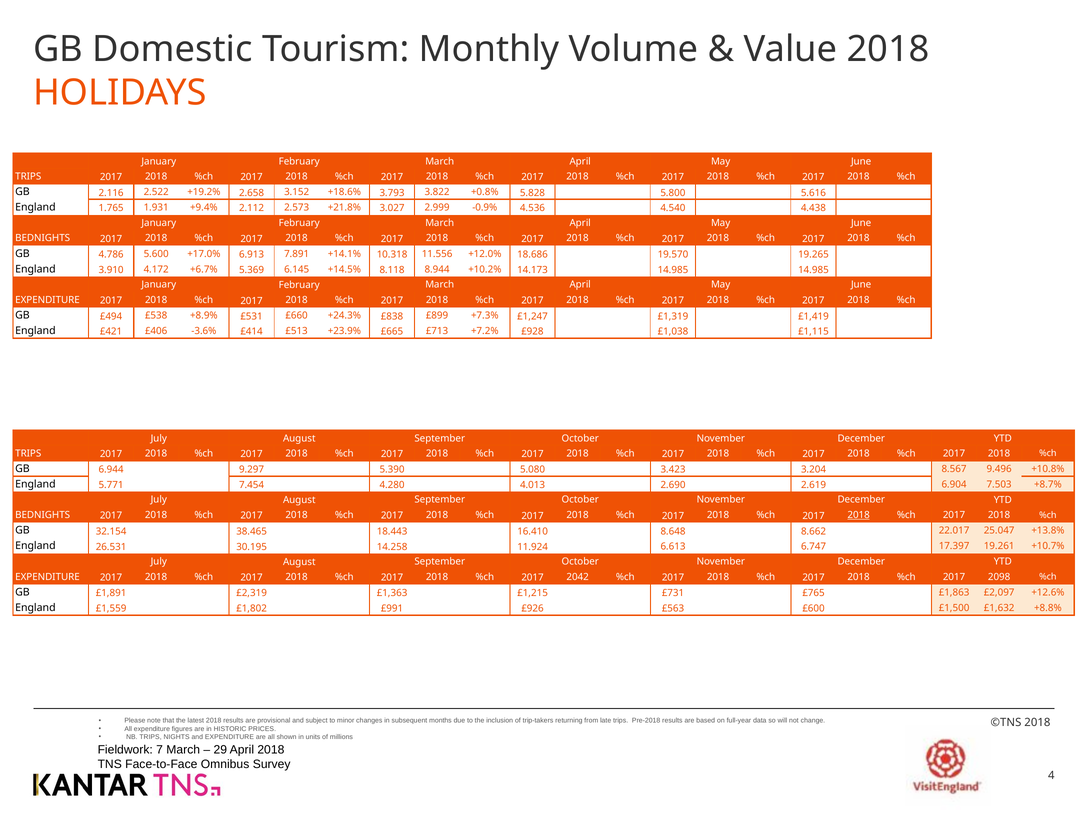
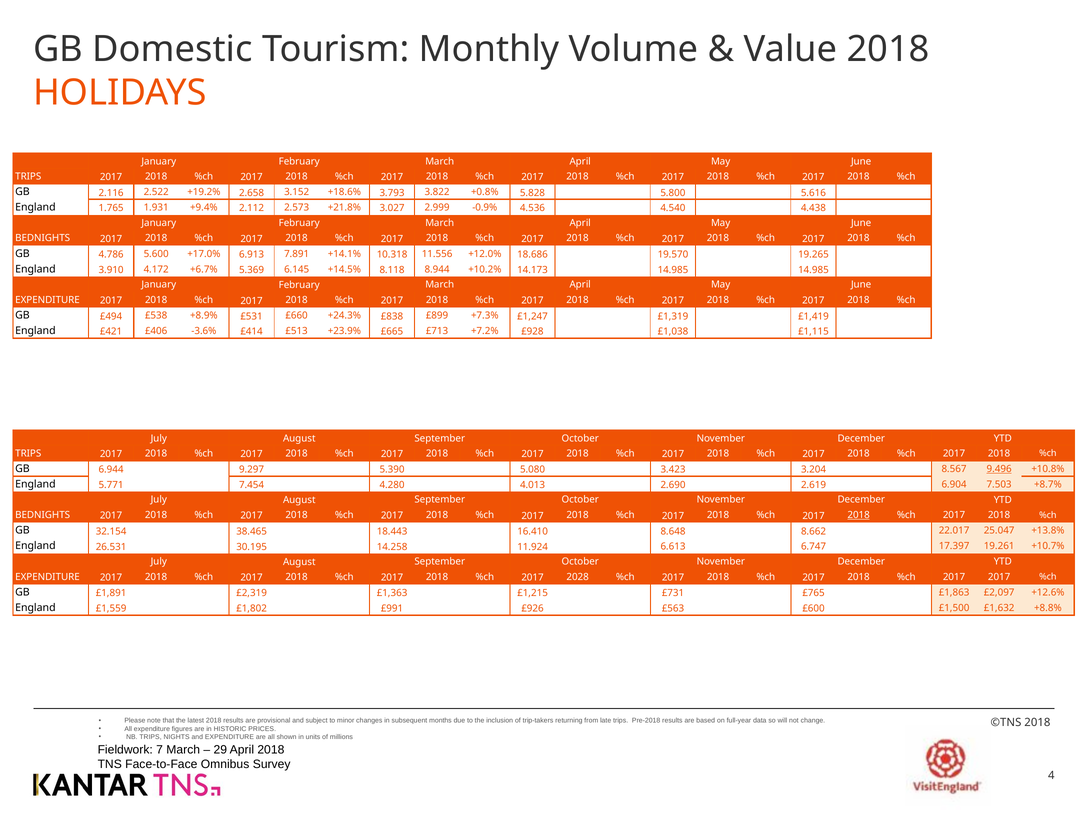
9.496 underline: none -> present (999, 469)
2042: 2042 -> 2028 (578, 577)
2017 2098: 2098 -> 2017 (999, 577)
